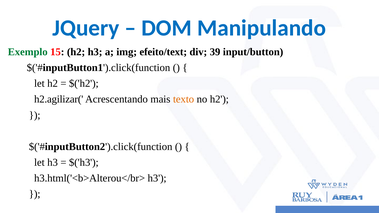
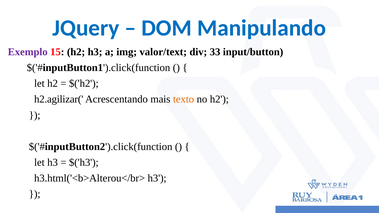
Exemplo colour: green -> purple (28, 52)
efeito/text: efeito/text -> valor/text (163, 52)
39: 39 -> 33 (215, 52)
